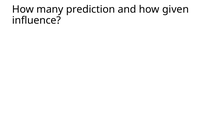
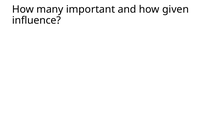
prediction: prediction -> important (91, 9)
